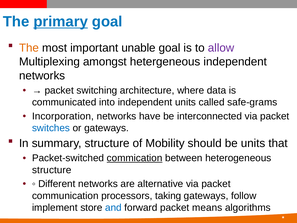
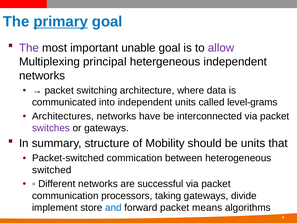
The colour: orange -> purple (29, 48)
amongst: amongst -> principal (105, 62)
safe-grams: safe-grams -> level-grams (252, 102)
Incorporation: Incorporation -> Architectures (63, 116)
switches colour: blue -> purple (51, 128)
commication underline: present -> none (135, 158)
structure: structure -> switched (52, 170)
alternative: alternative -> successful (160, 184)
follow: follow -> divide (244, 196)
